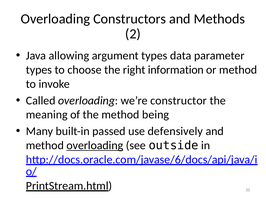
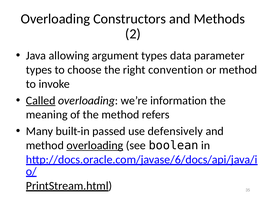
information: information -> convention (176, 70)
Called underline: none -> present (41, 101)
constructor: constructor -> information (179, 101)
being: being -> refers (156, 115)
outside: outside -> boolean (174, 146)
